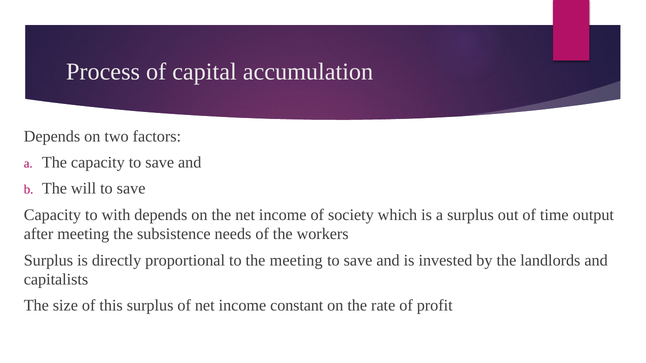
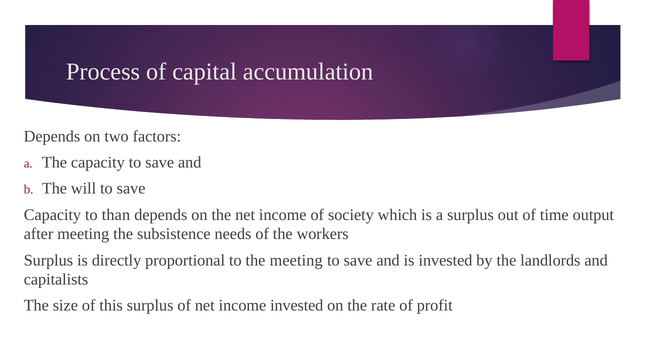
with: with -> than (116, 215)
income constant: constant -> invested (297, 306)
